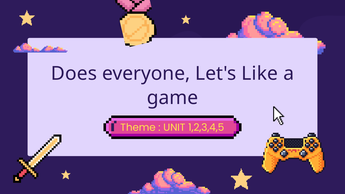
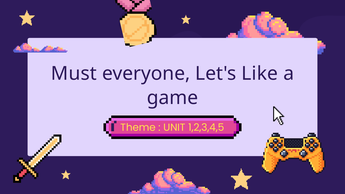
Does: Does -> Must (74, 74)
